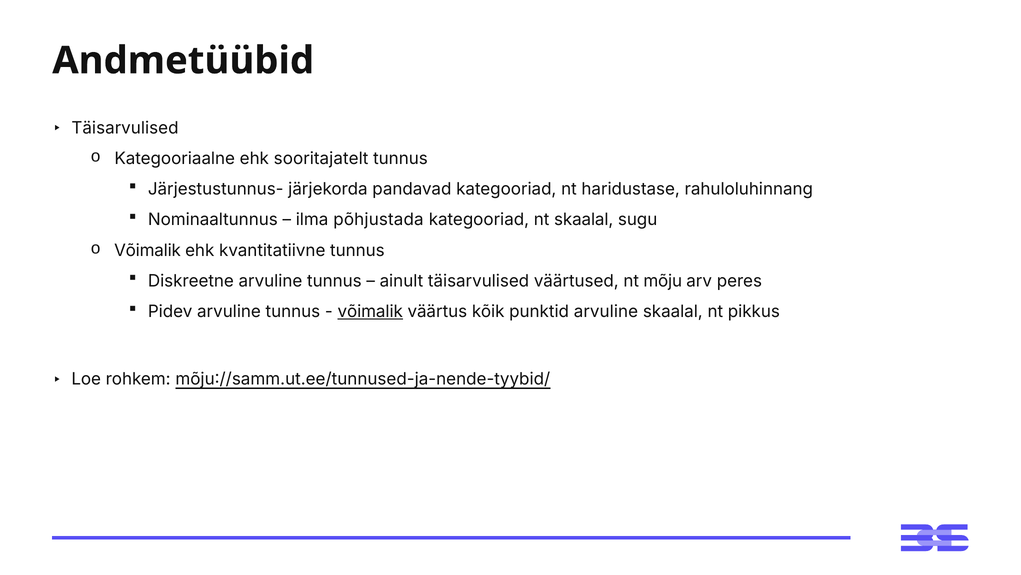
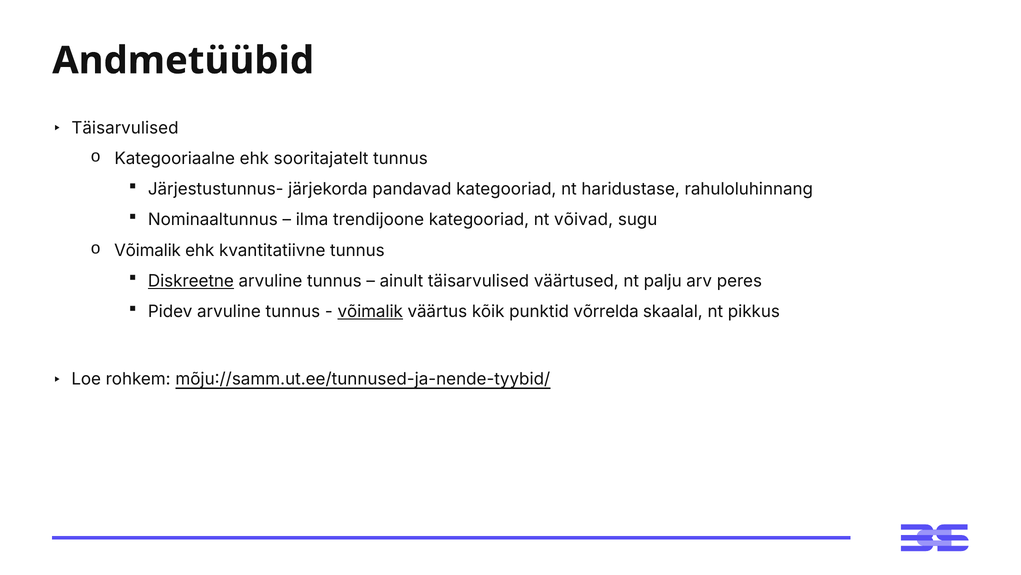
põhjustada: põhjustada -> trendijoone (379, 220)
nt skaalal: skaalal -> võivad (584, 220)
Diskreetne underline: none -> present (191, 281)
mõju: mõju -> palju (663, 281)
punktid arvuline: arvuline -> võrrelda (606, 311)
